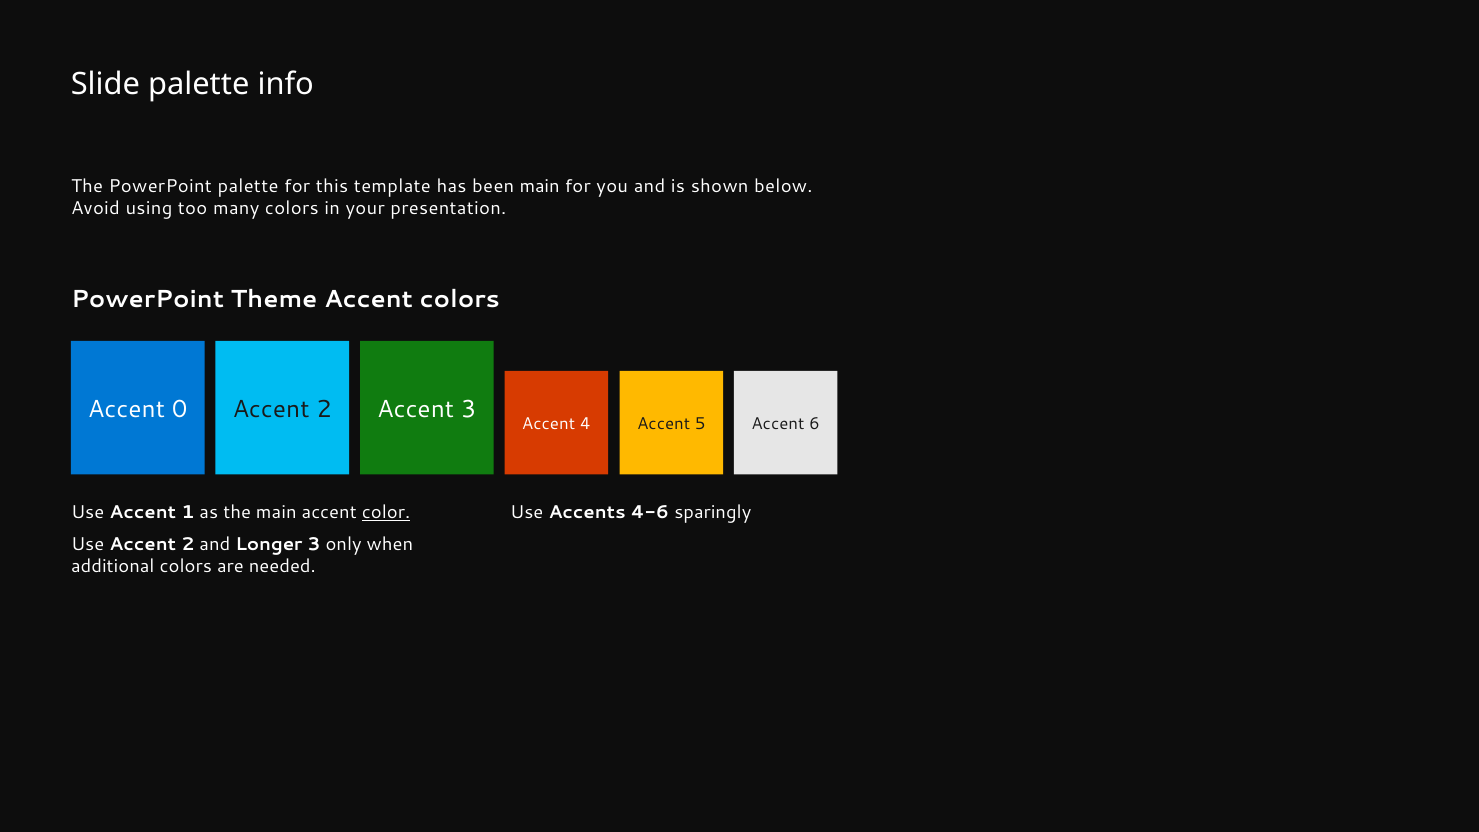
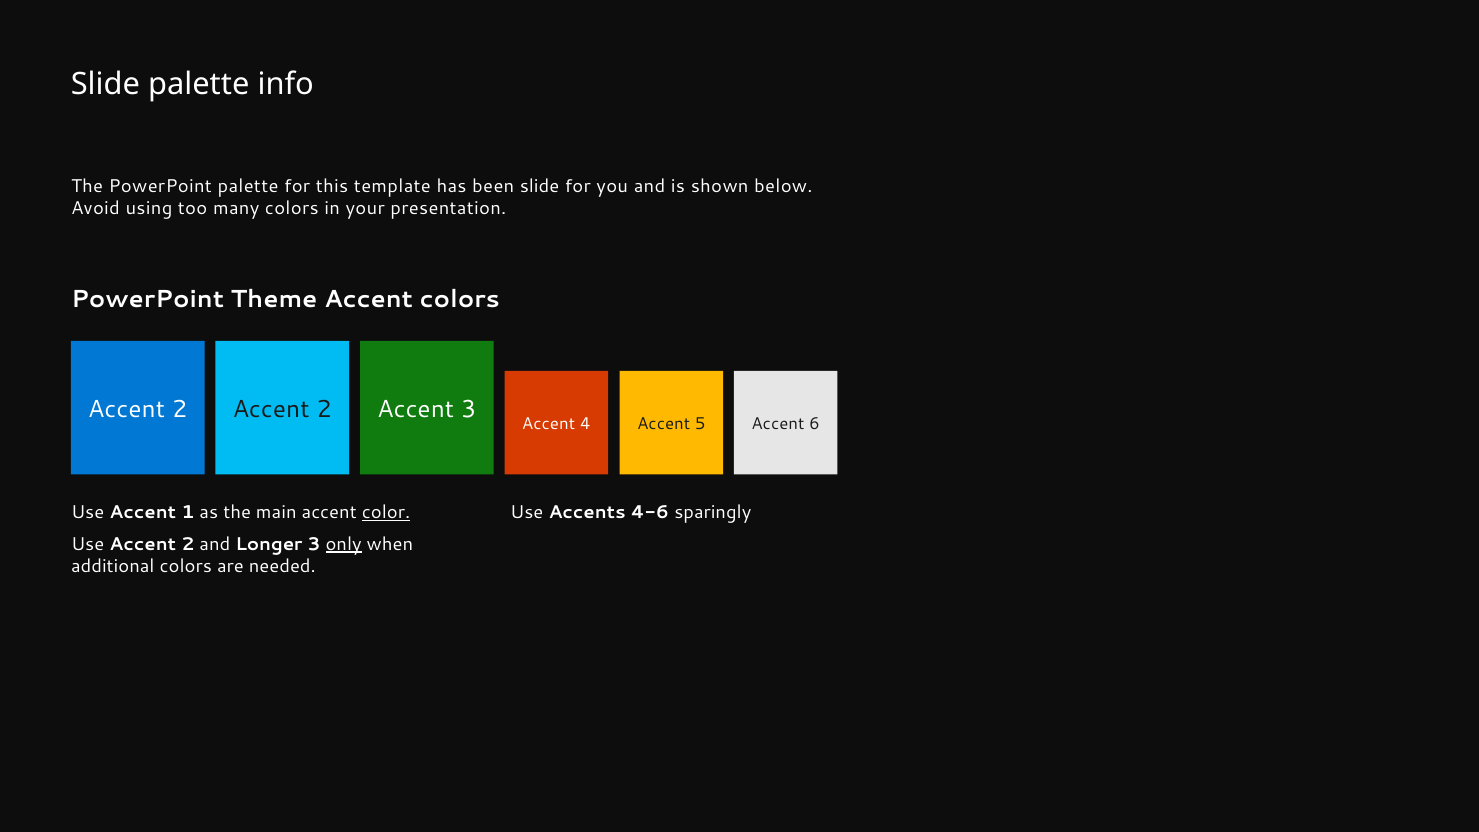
been main: main -> slide (540, 187)
0: 0 -> 2 (180, 409)
only underline: none -> present (344, 544)
